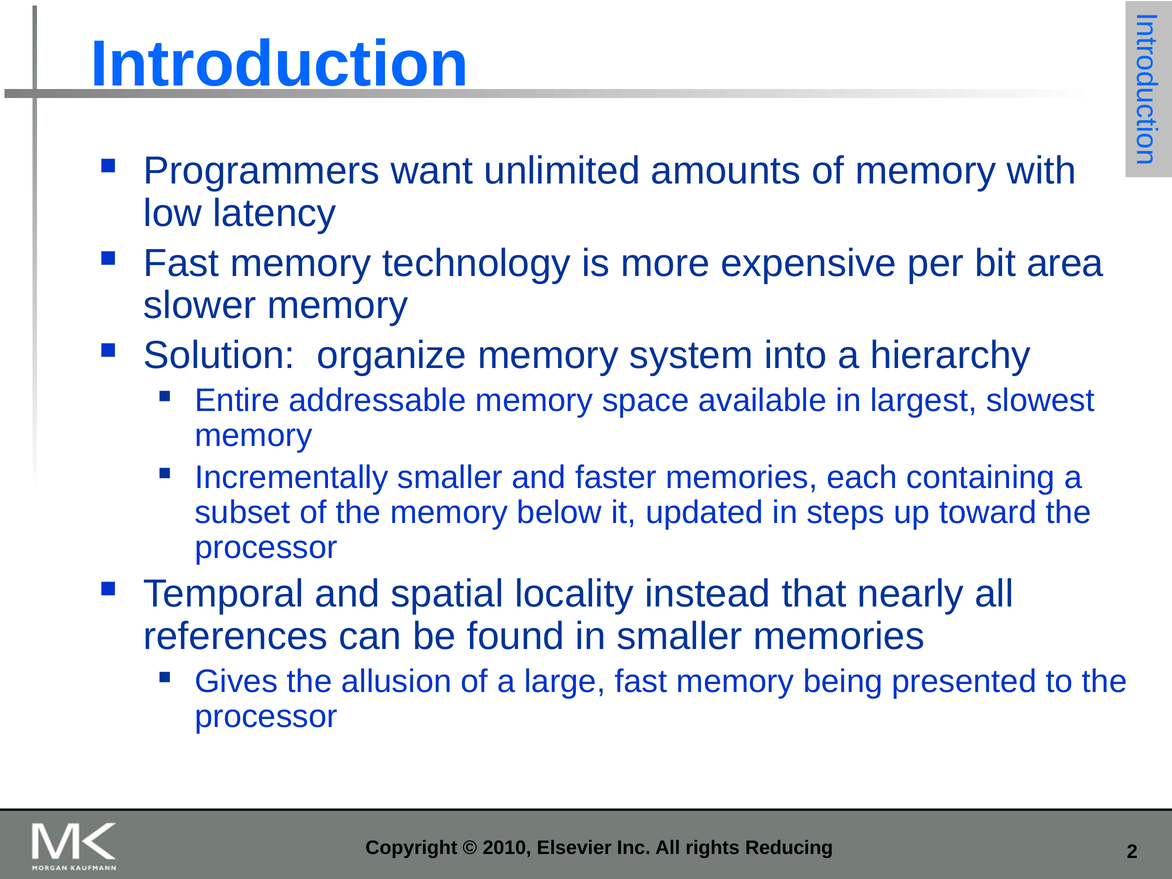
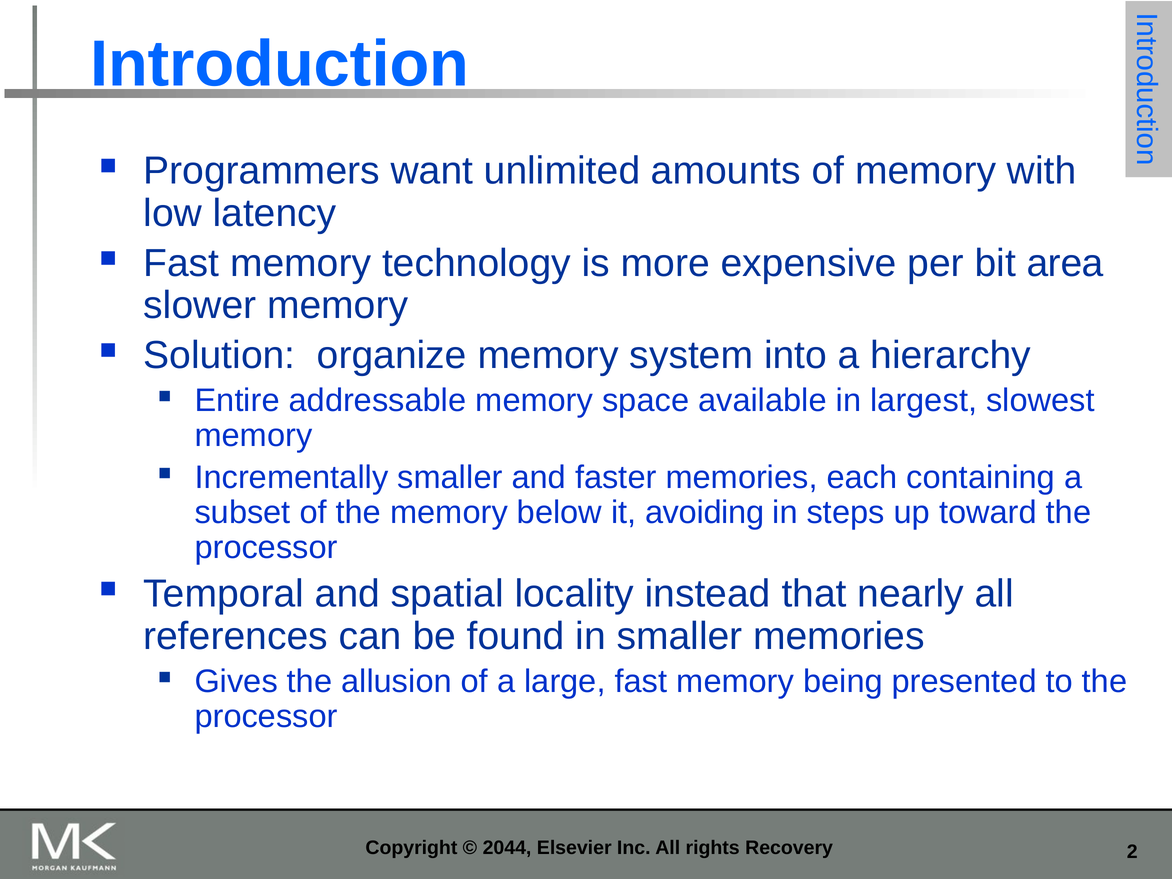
updated: updated -> avoiding (705, 512)
2010: 2010 -> 2044 (507, 848)
Reducing: Reducing -> Recovery (789, 848)
